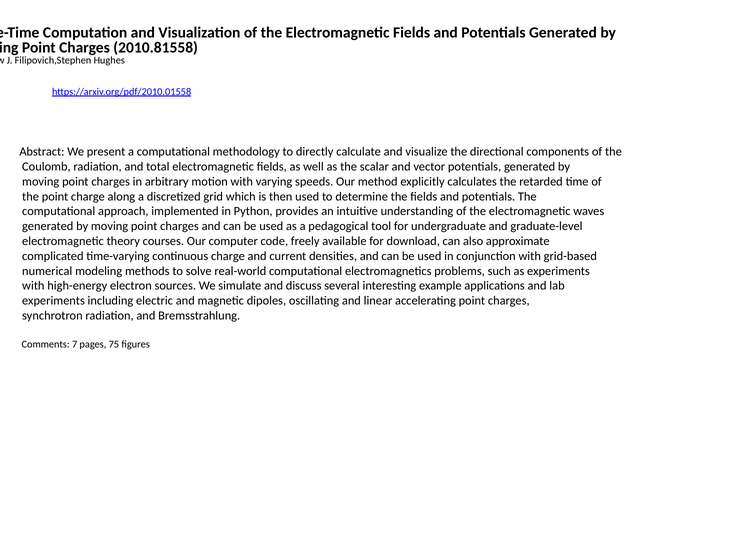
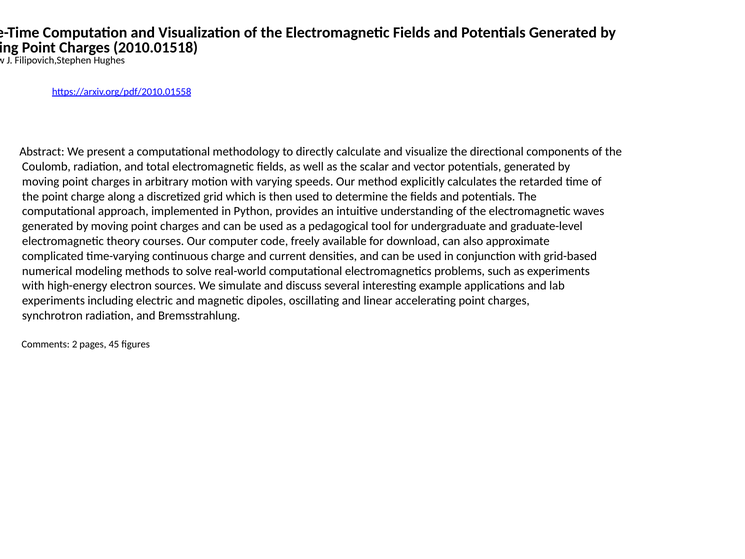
2010.81558: 2010.81558 -> 2010.01518 (156, 48)
7: 7 -> 2 (75, 344)
75: 75 -> 45 (114, 344)
